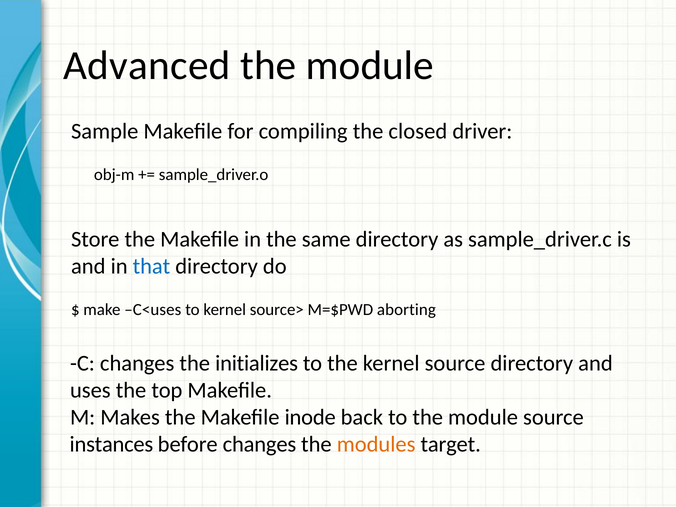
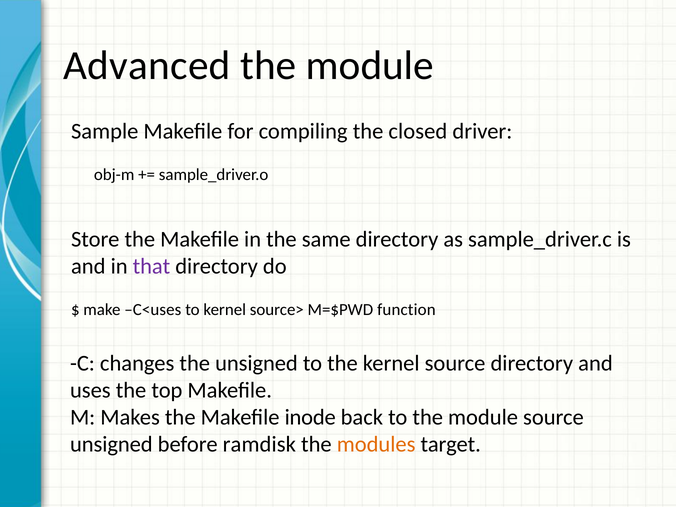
that colour: blue -> purple (151, 266)
aborting: aborting -> function (406, 310)
the initializes: initializes -> unsigned (257, 363)
instances: instances -> unsigned (111, 445)
before changes: changes -> ramdisk (259, 445)
